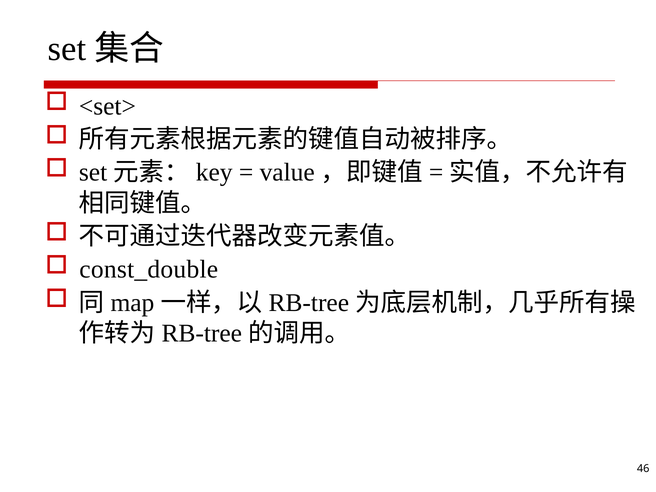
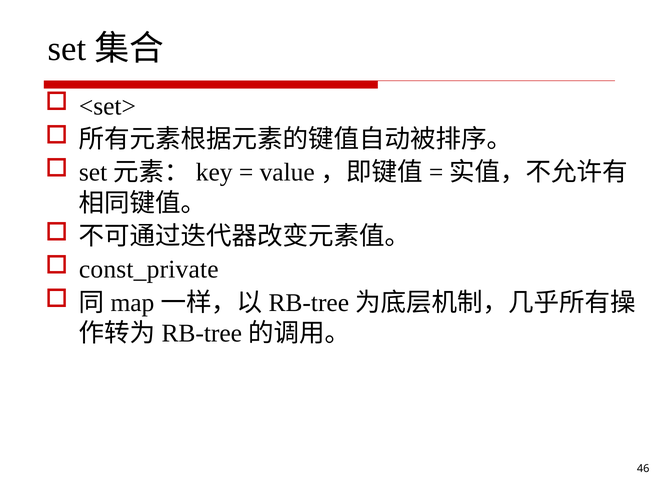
const_double: const_double -> const_private (149, 270)
